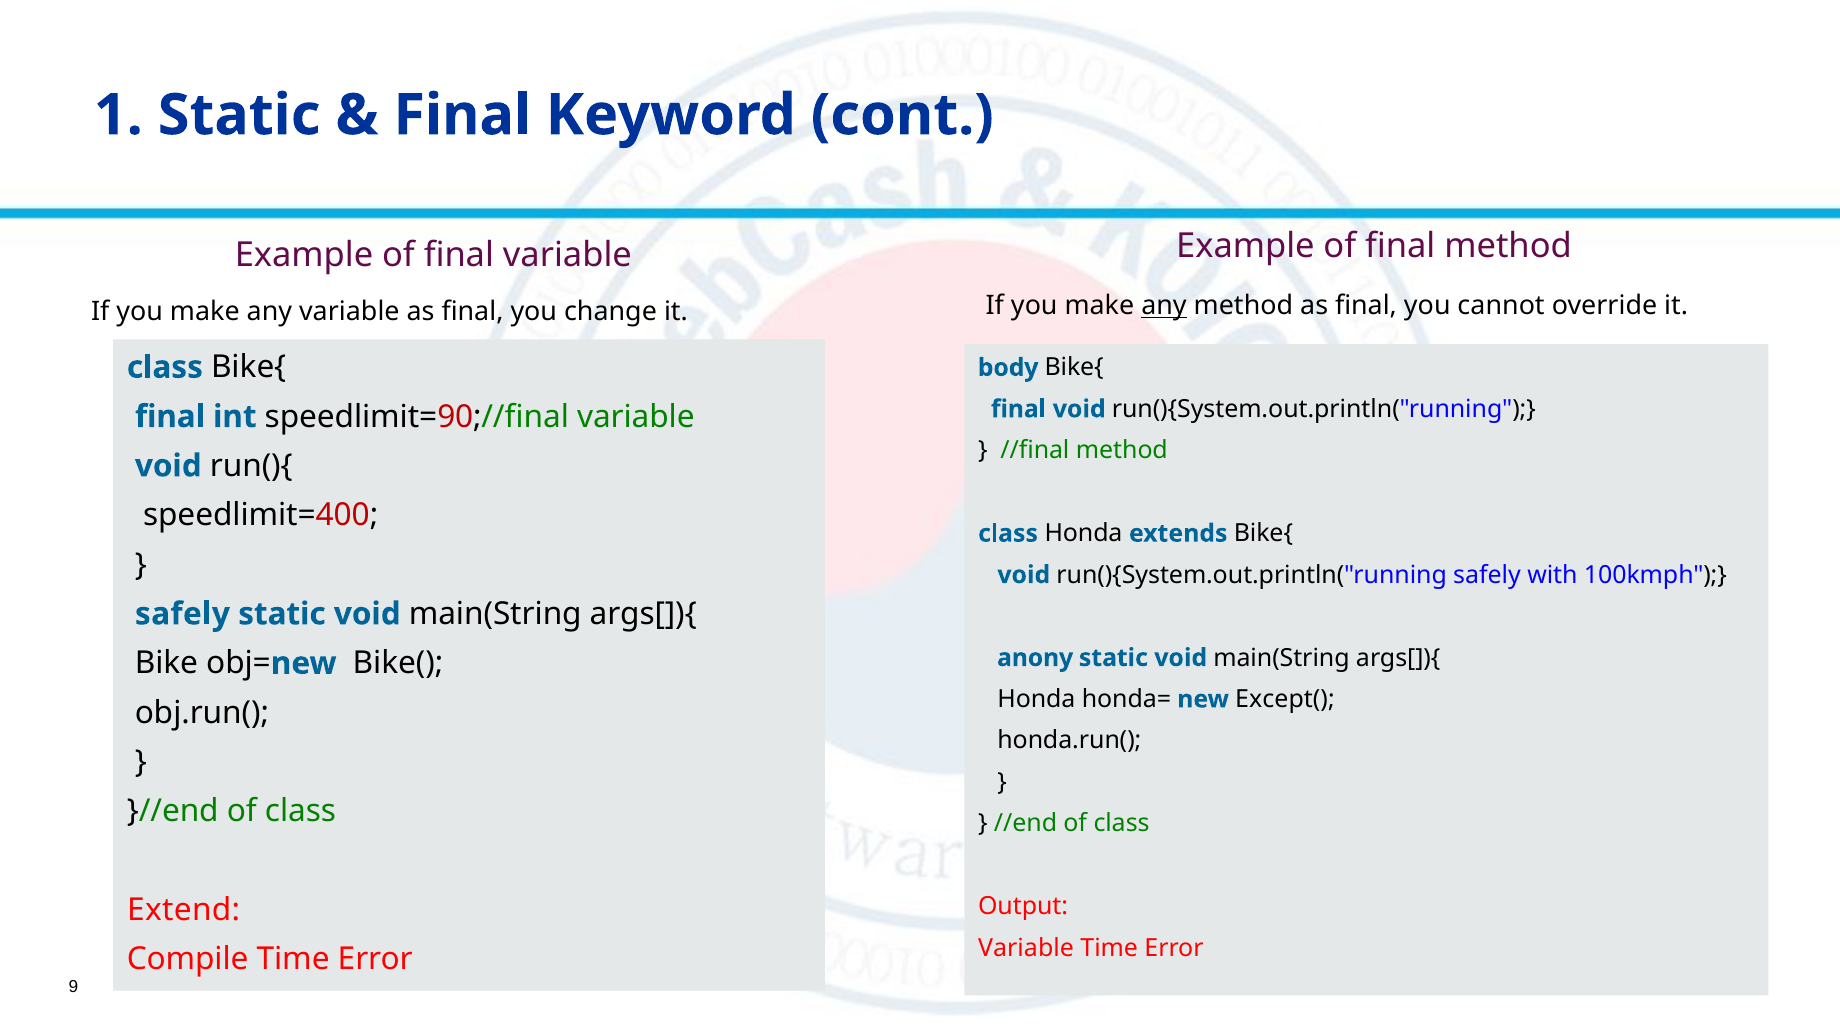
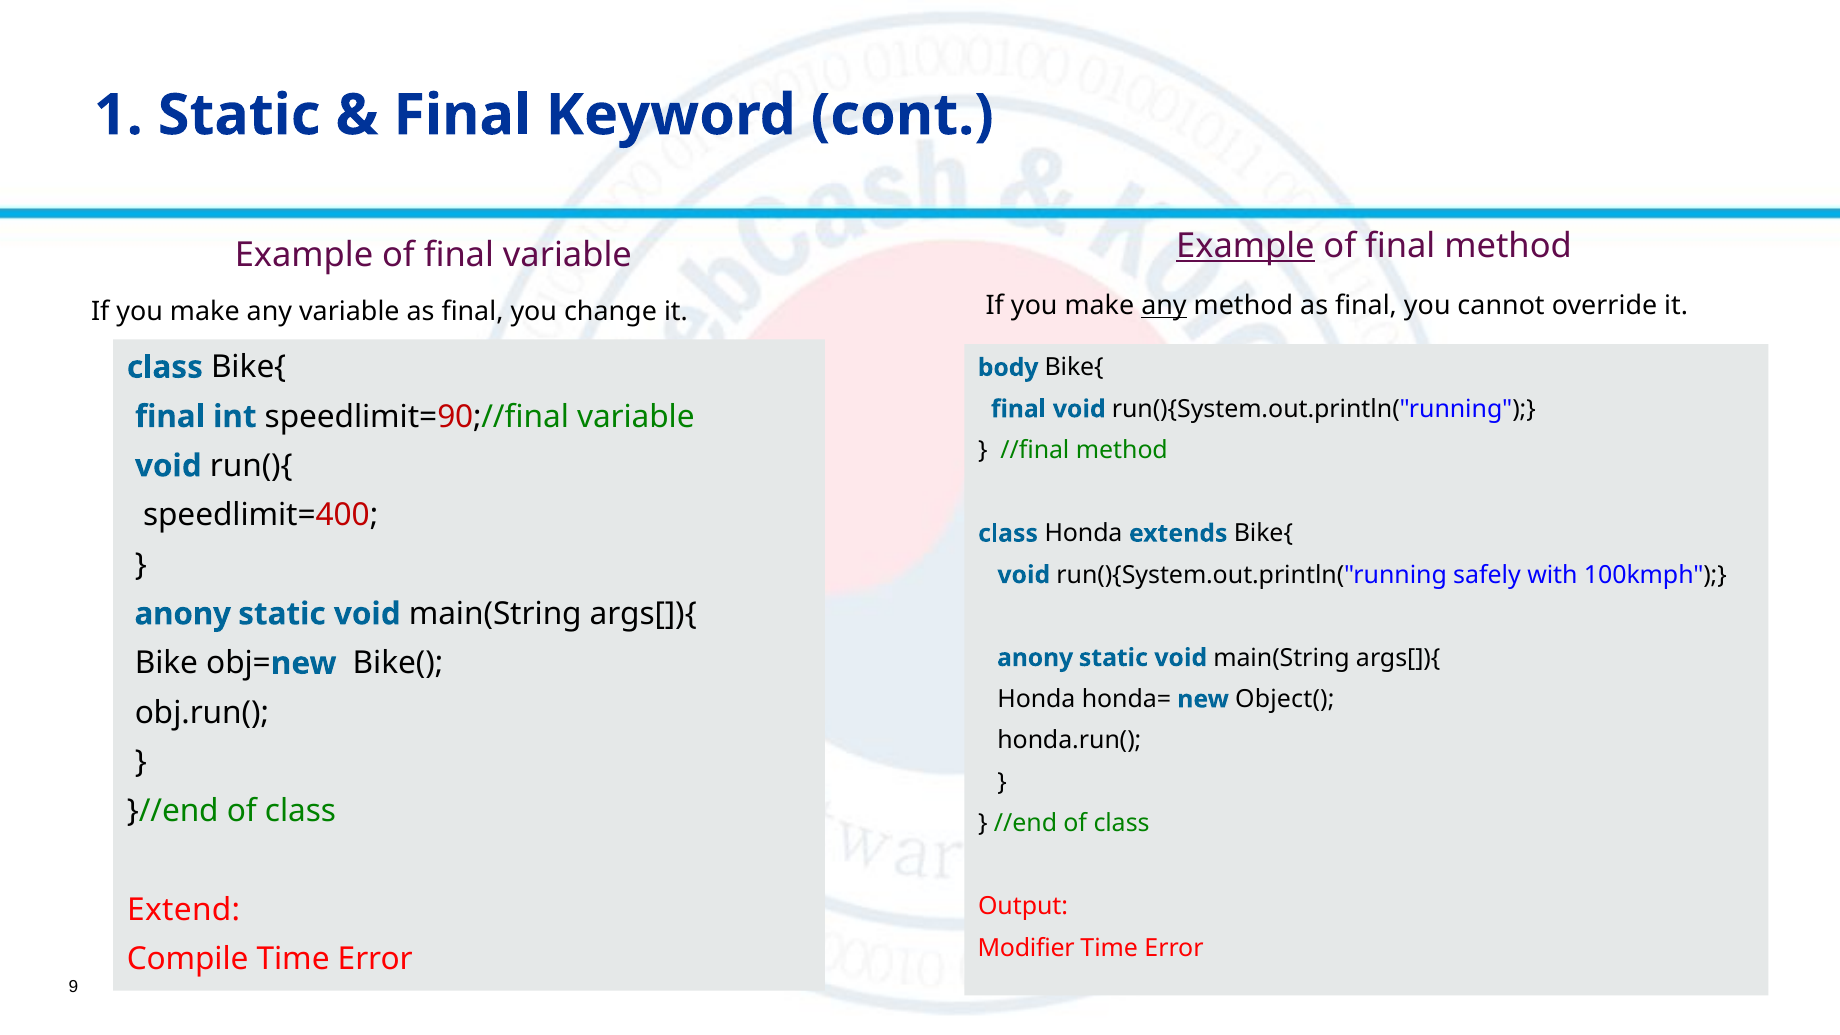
Example underline: none -> present (1245, 246)
safely: safely -> anony (183, 614)
Except(: Except( -> Object( (1285, 699)
Variable: Variable -> Modifier (1026, 948)
